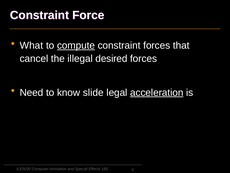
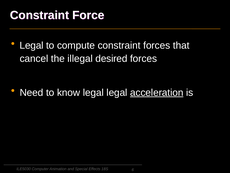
What: What -> Legal (32, 45)
compute underline: present -> none (76, 45)
know slide: slide -> legal (93, 92)
